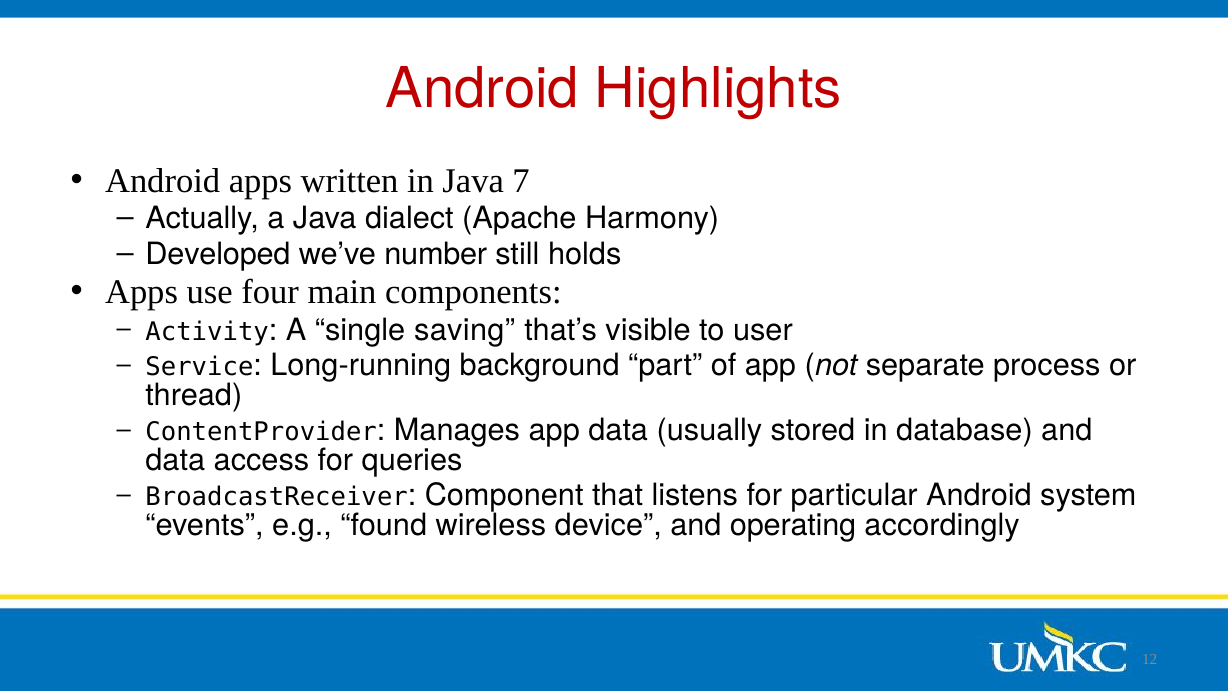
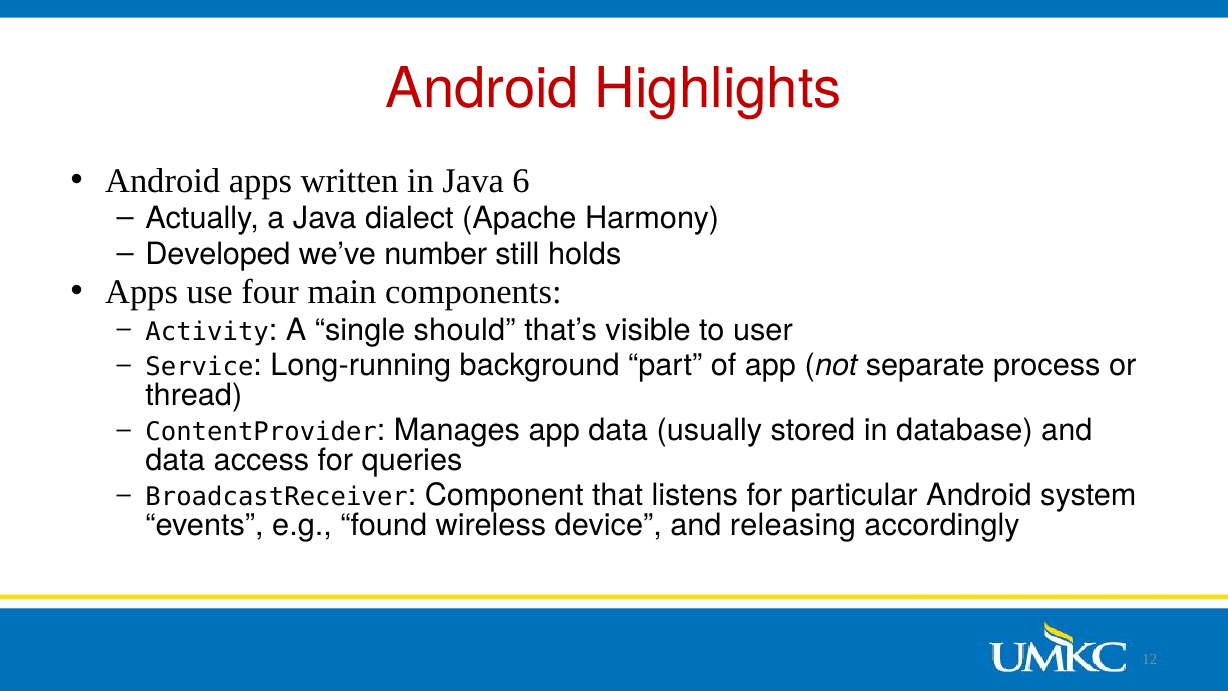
7: 7 -> 6 (521, 181)
saving: saving -> should (465, 330)
operating: operating -> releasing (793, 525)
